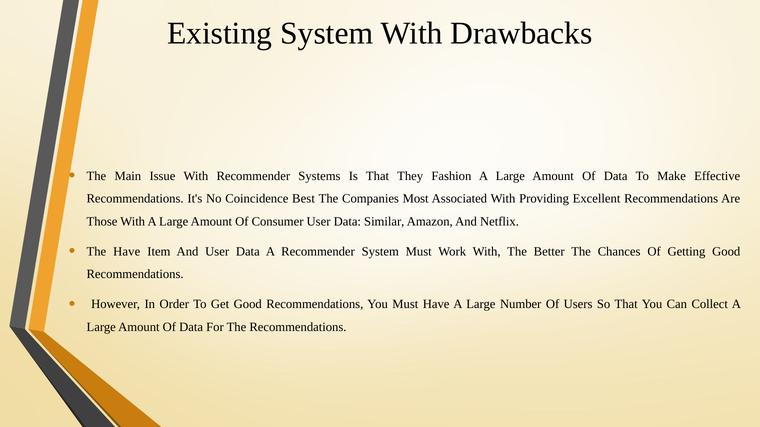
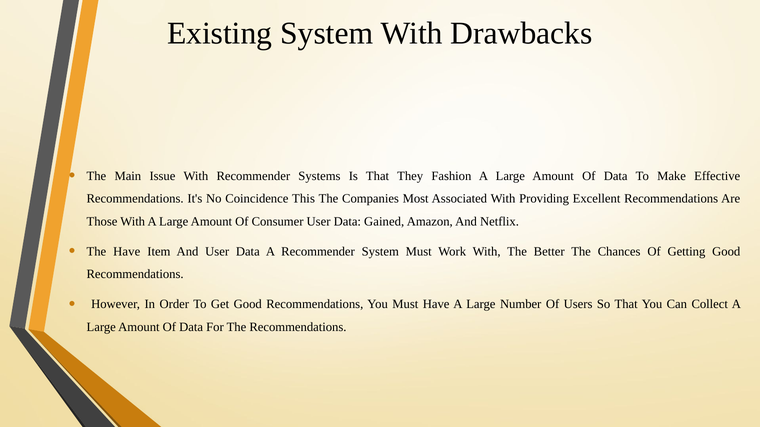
Best: Best -> This (303, 199)
Similar: Similar -> Gained (384, 222)
